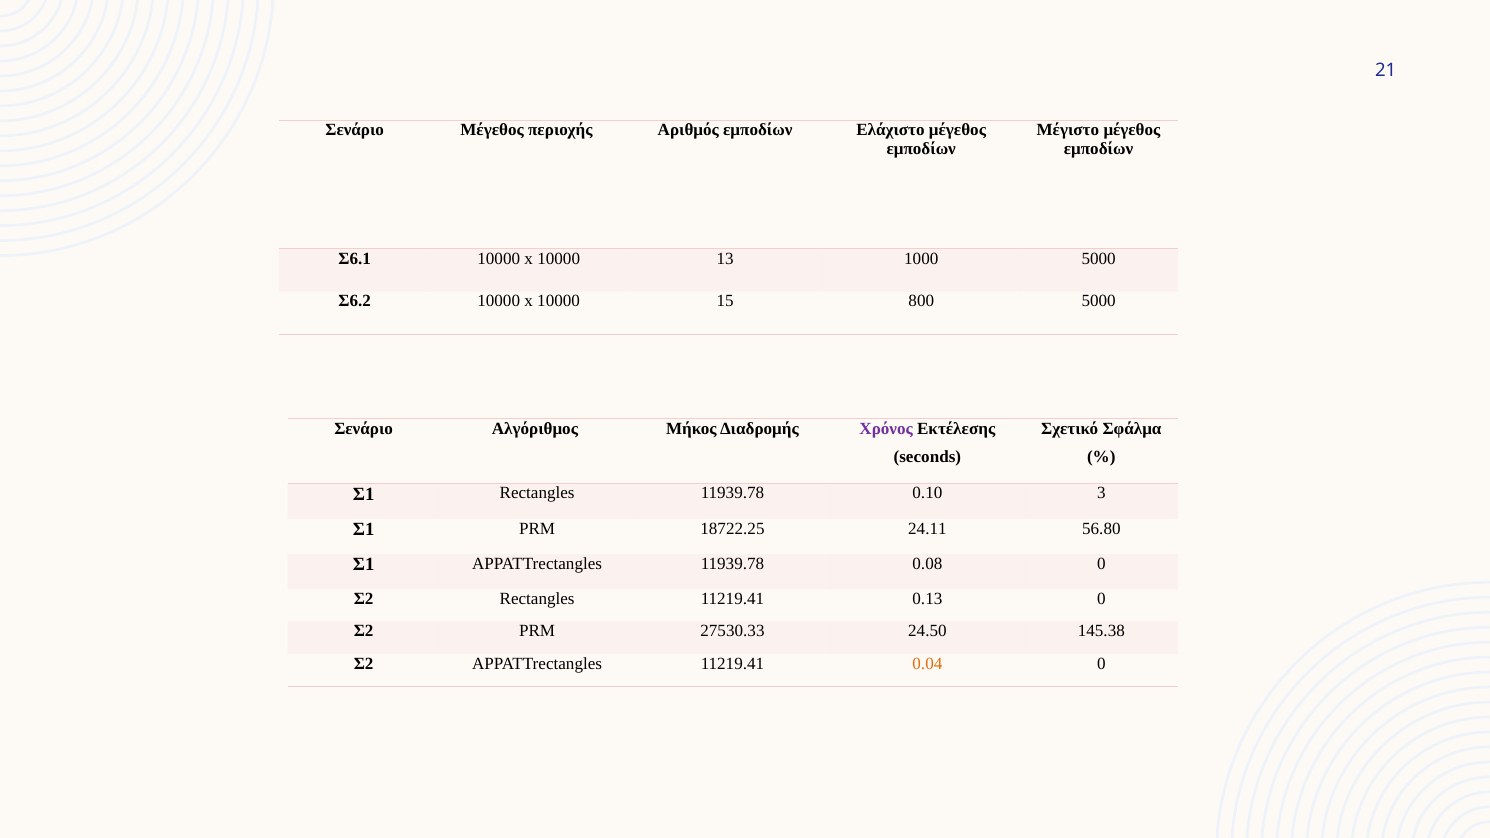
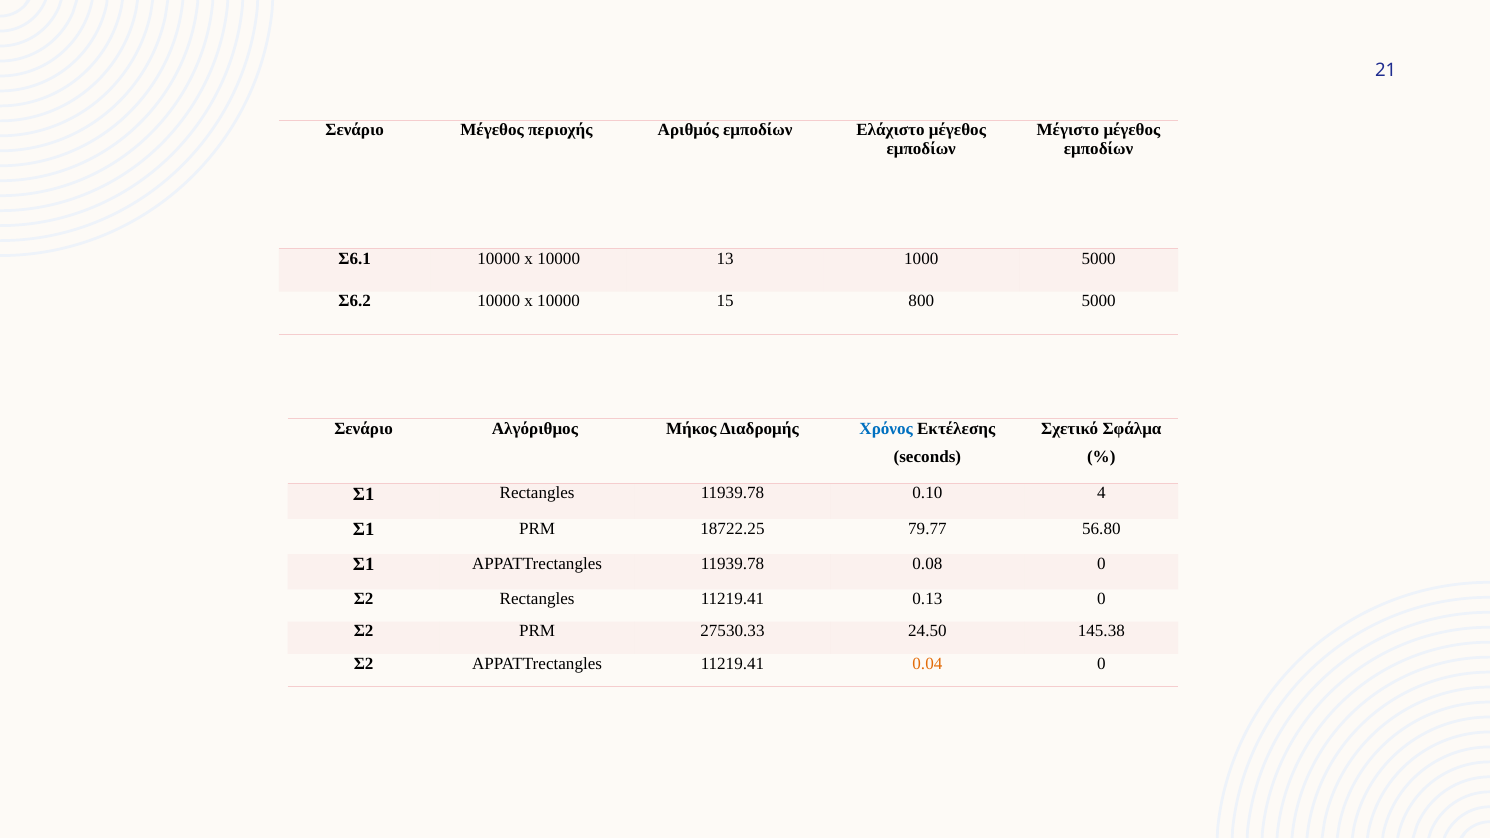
Χρόνος colour: purple -> blue (886, 429)
3: 3 -> 4 (1101, 493)
24.11: 24.11 -> 79.77 (927, 528)
